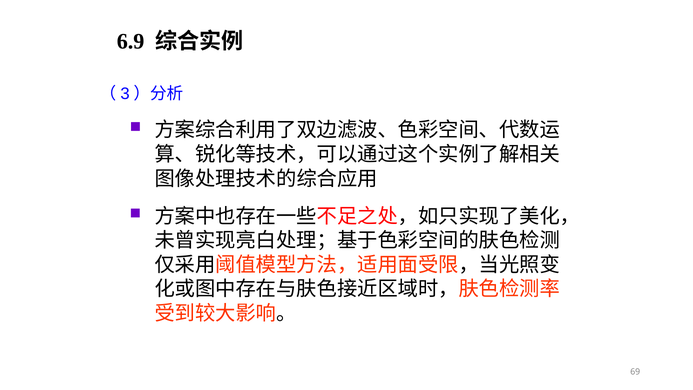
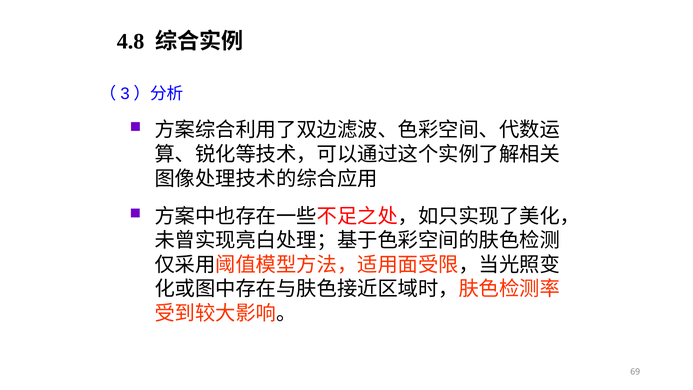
6.9: 6.9 -> 4.8 (131, 41)
